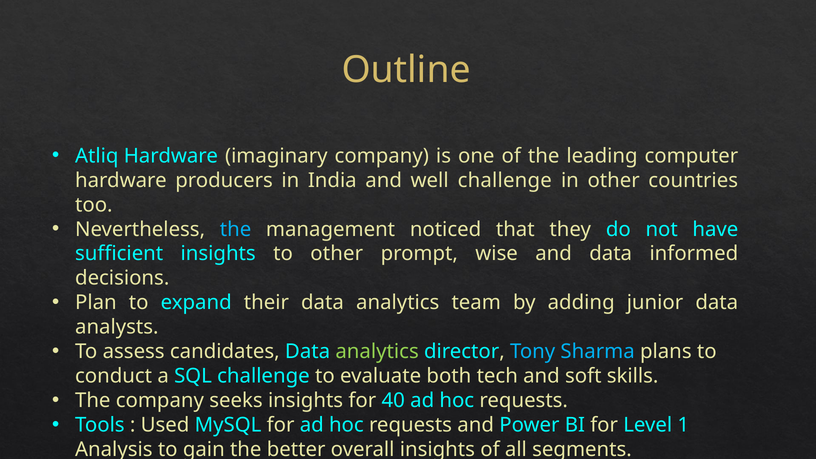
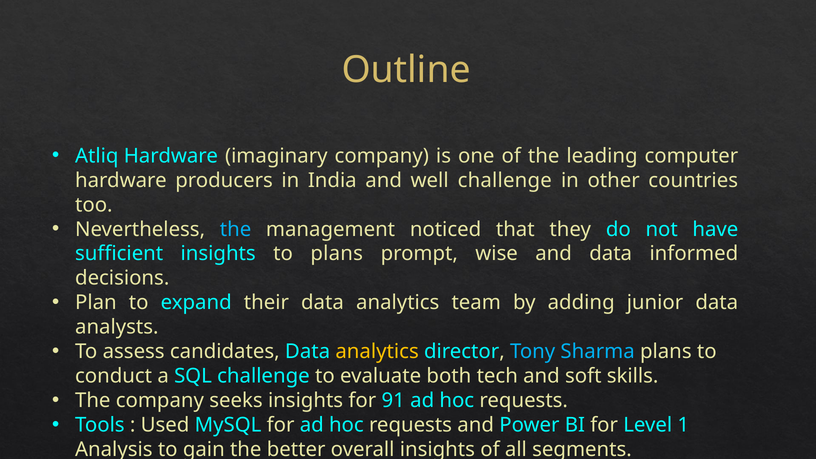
to other: other -> plans (337, 254)
analytics colour: light green -> yellow (377, 352)
40: 40 -> 91 (393, 401)
